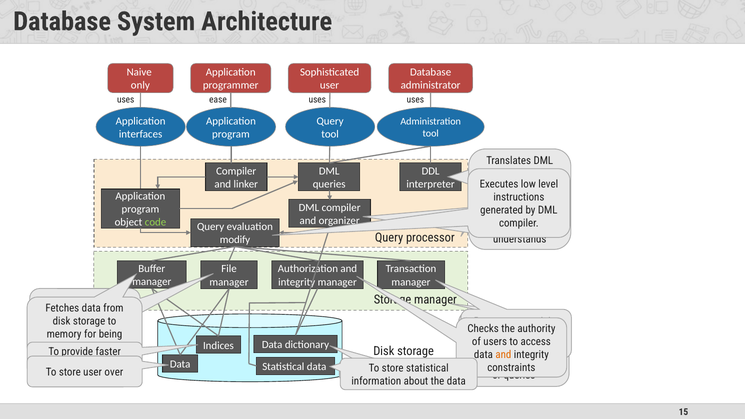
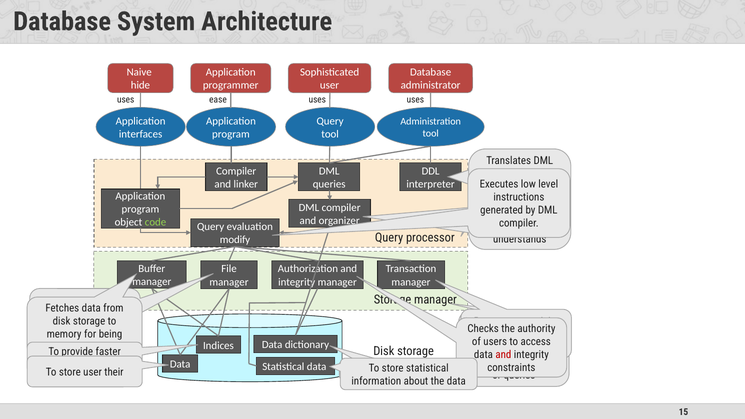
only: only -> hide (140, 85)
and colour: orange -> red (503, 355)
over: over -> their (114, 372)
